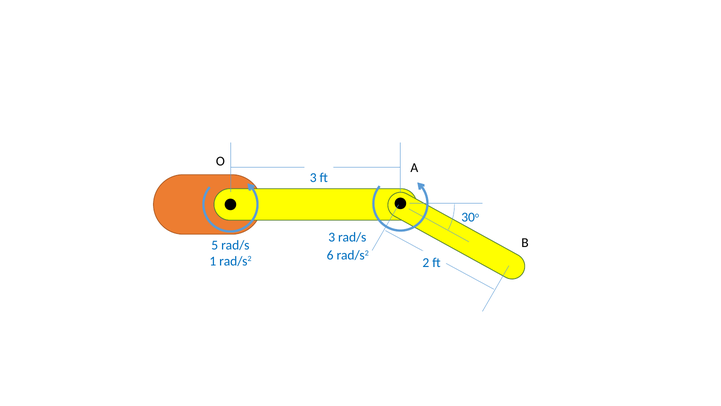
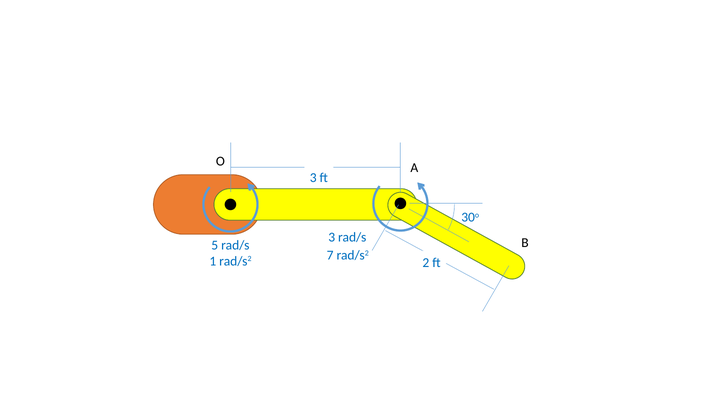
6: 6 -> 7 (330, 255)
